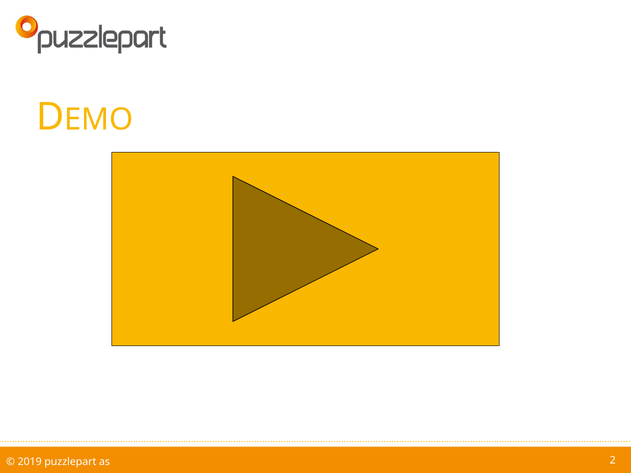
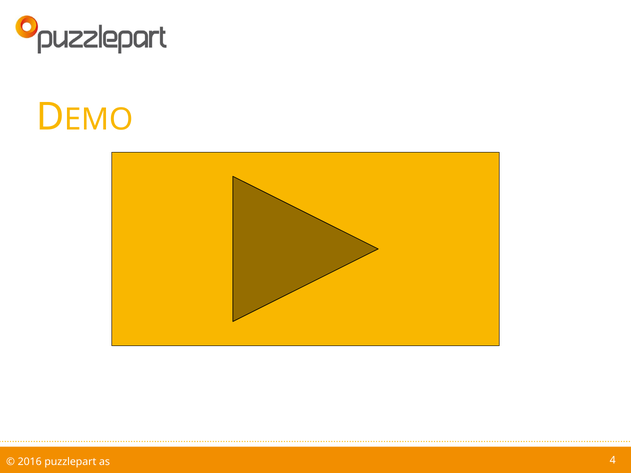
2019: 2019 -> 2016 (30, 462)
2: 2 -> 4 (613, 461)
